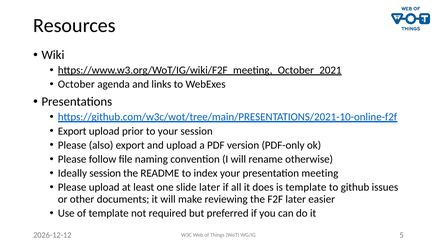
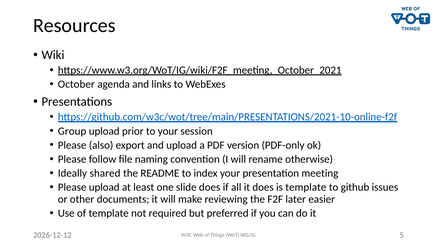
Export: Export -> Group (72, 131)
Ideally session: session -> shared (105, 173)
slide later: later -> does (210, 187)
